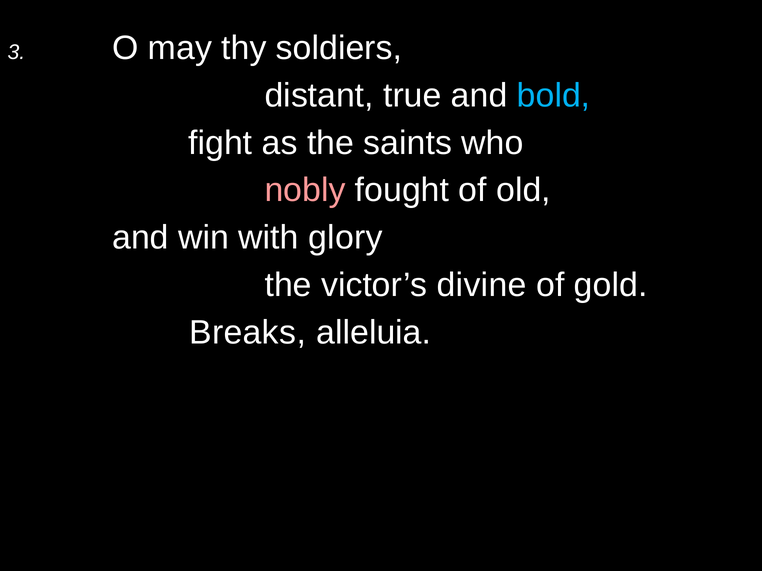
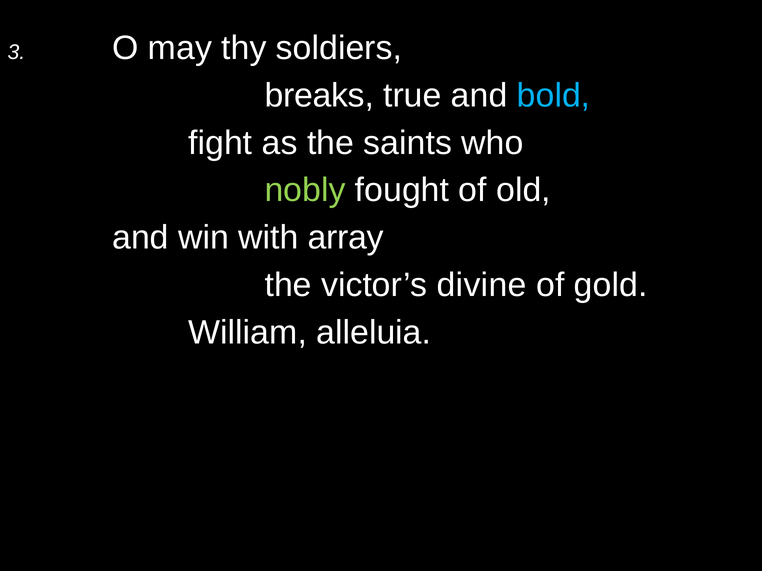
distant: distant -> breaks (319, 96)
nobly colour: pink -> light green (305, 190)
glory: glory -> array (346, 238)
Breaks: Breaks -> William (248, 333)
